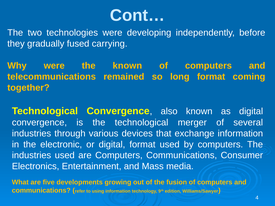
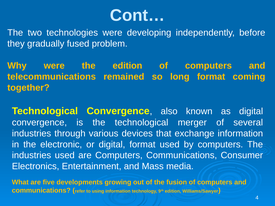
carrying: carrying -> problem (110, 44)
the known: known -> edition (127, 66)
